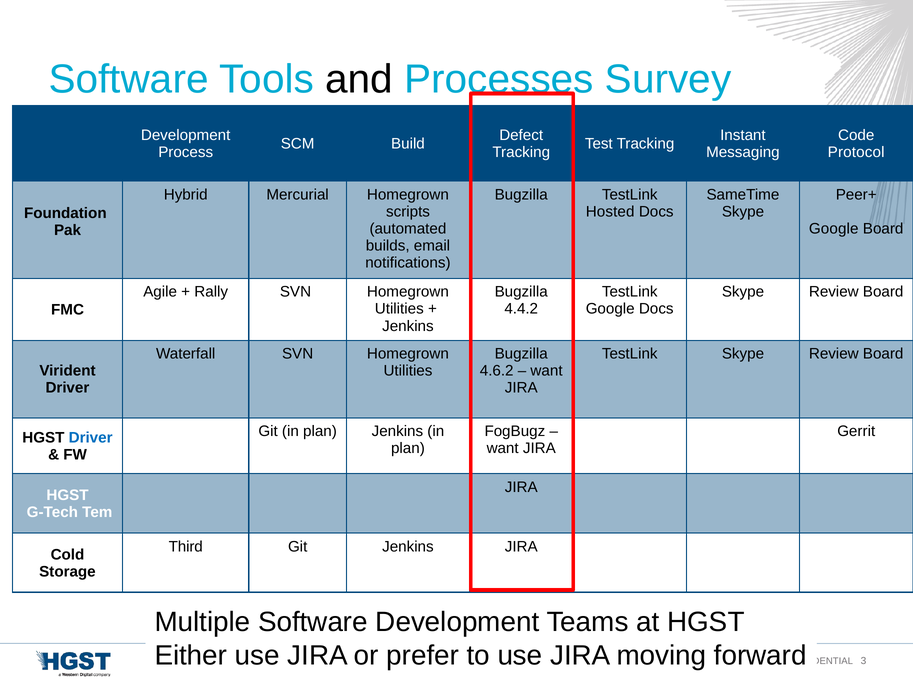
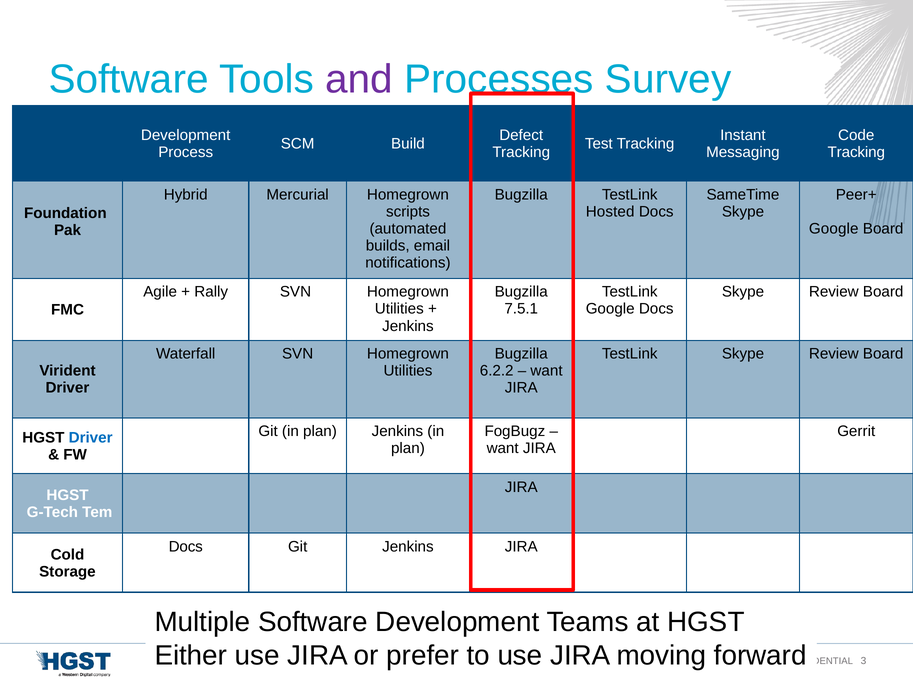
and colour: black -> purple (359, 79)
Protocol: Protocol -> Tracking (856, 152)
4.4.2: 4.4.2 -> 7.5.1 (521, 309)
4.6.2: 4.6.2 -> 6.2.2 (497, 371)
Third: Third -> Docs (186, 546)
